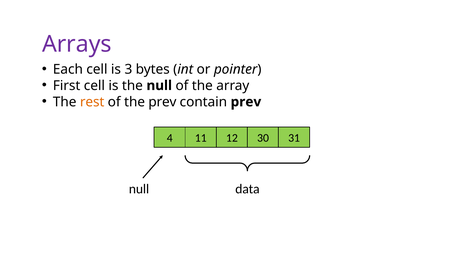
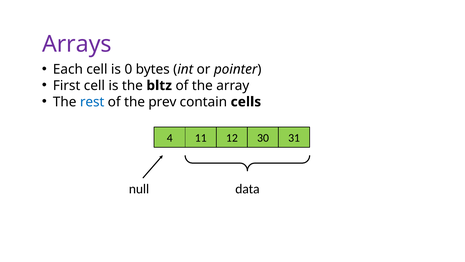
3: 3 -> 0 (128, 69)
the null: null -> bltz (159, 85)
rest colour: orange -> blue (92, 102)
contain prev: prev -> cells (246, 102)
